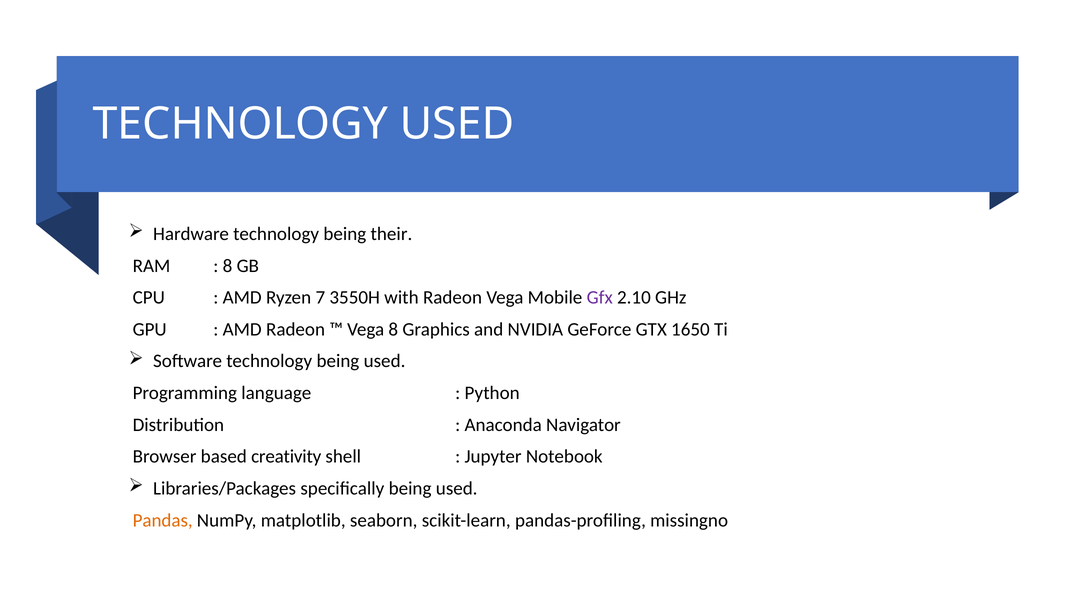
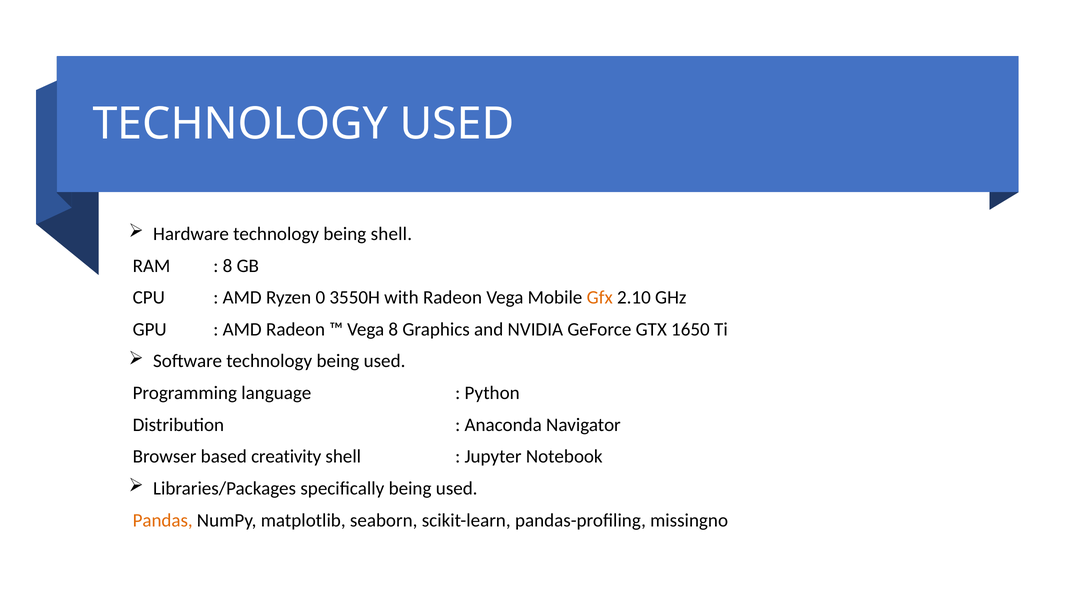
being their: their -> shell (391, 234)
7: 7 -> 0 (320, 297)
Gfx colour: purple -> orange (600, 297)
